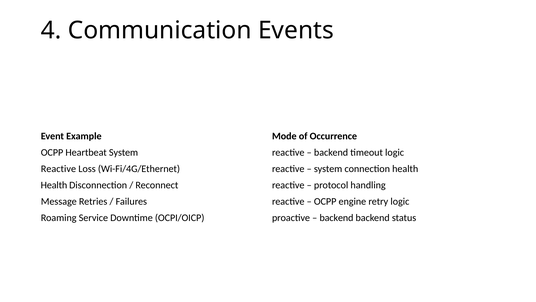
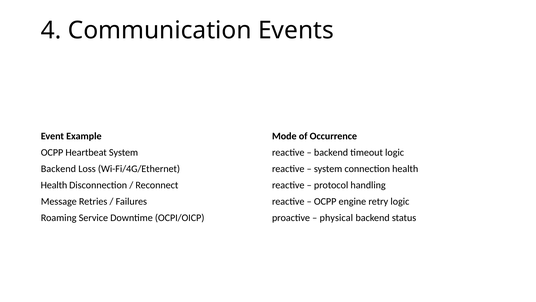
Reactive: Reactive -> Backend (58, 169)
backend: backend -> physical (336, 217)
